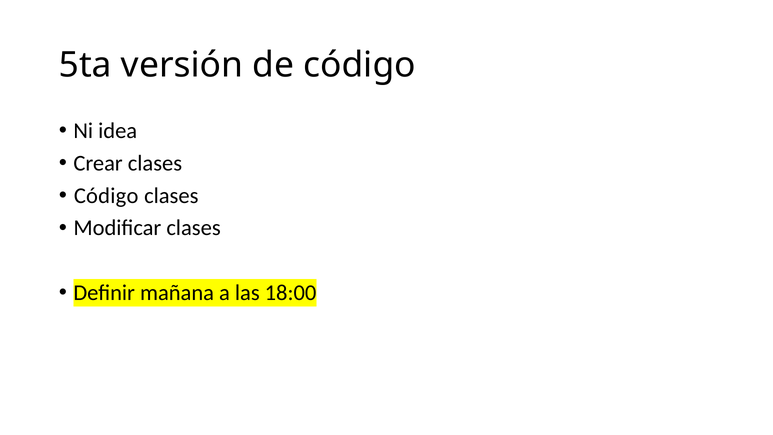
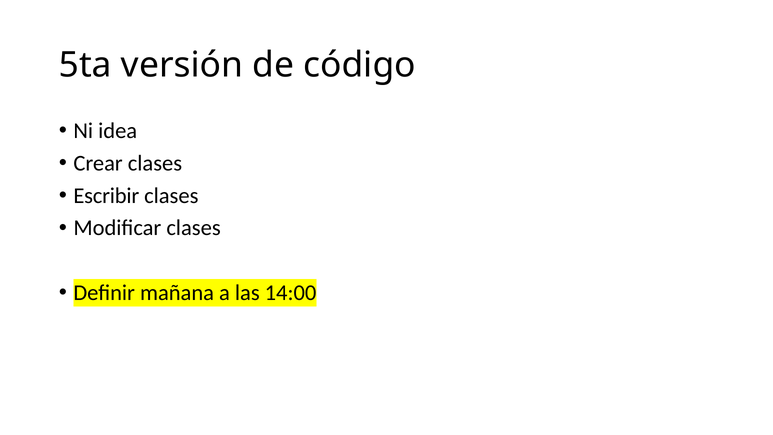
Código: Código -> Escribir (106, 196)
18:00: 18:00 -> 14:00 (291, 293)
